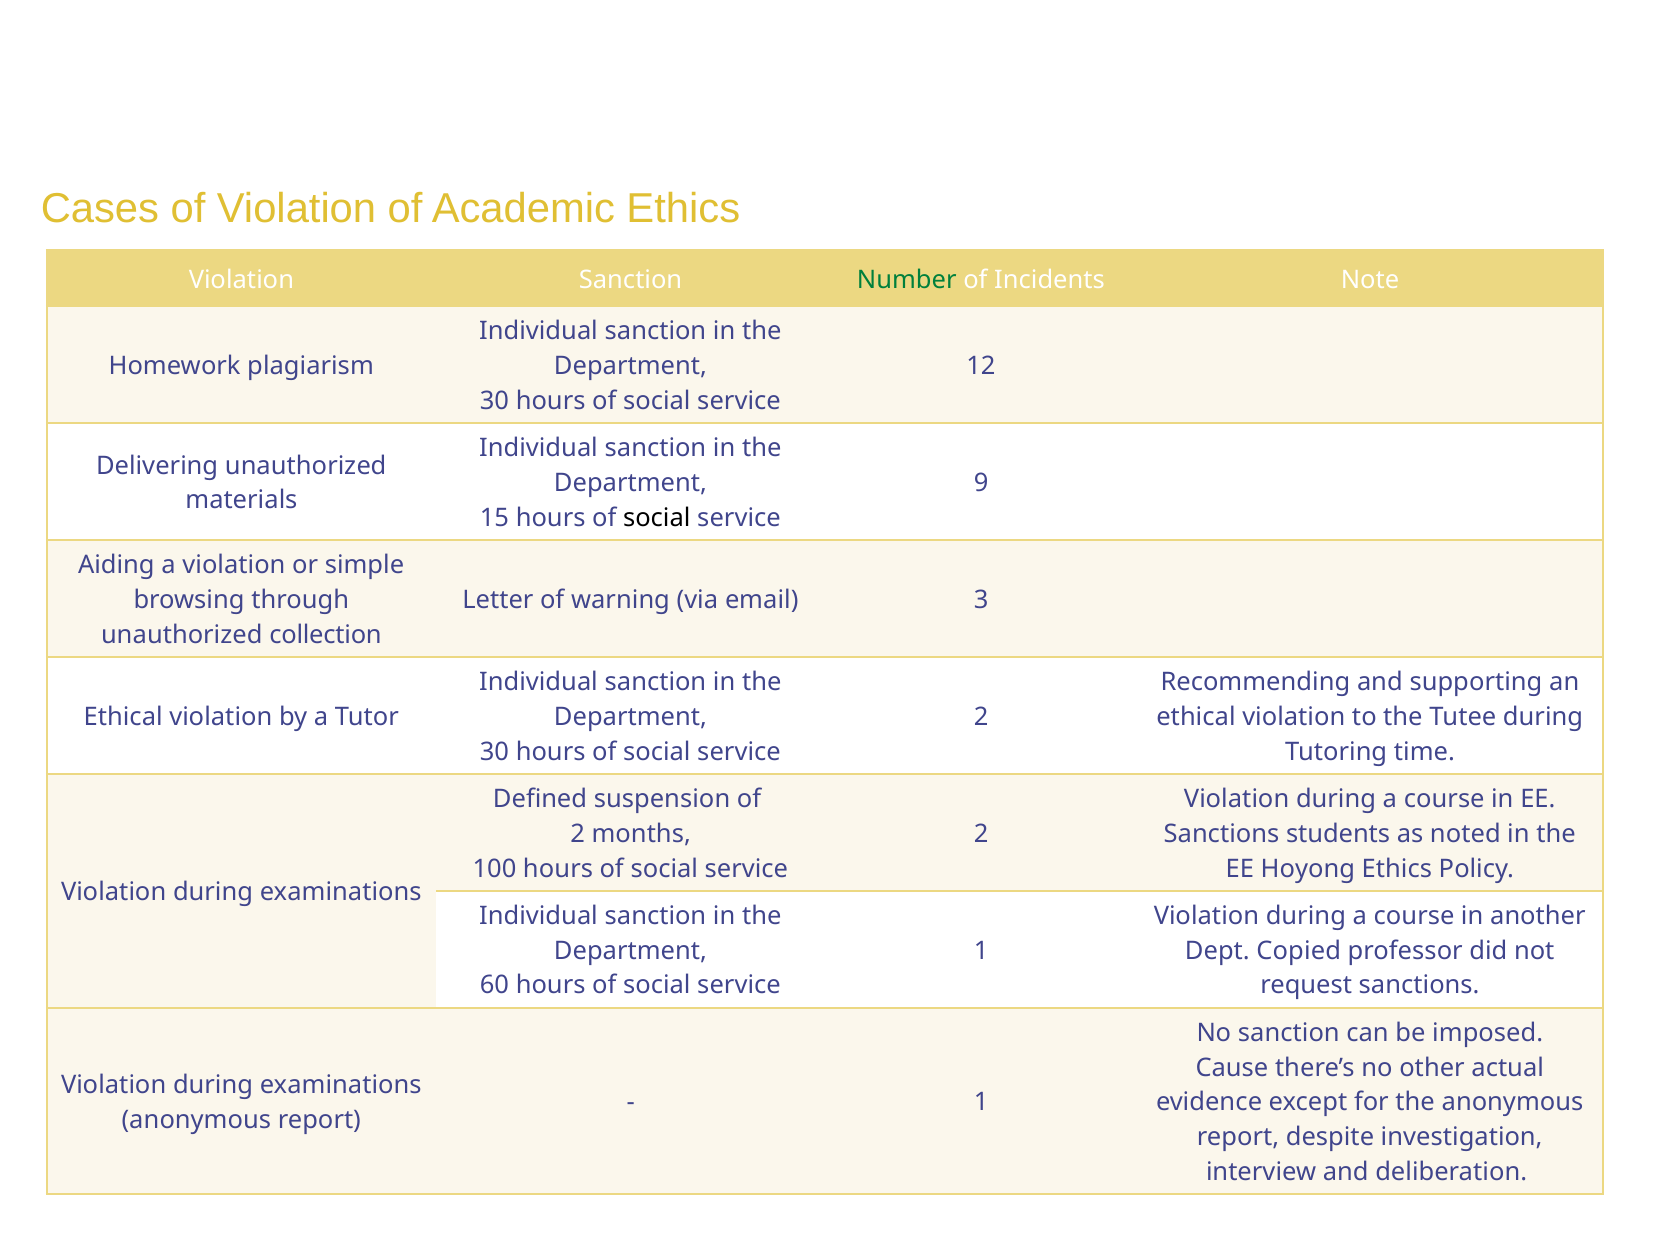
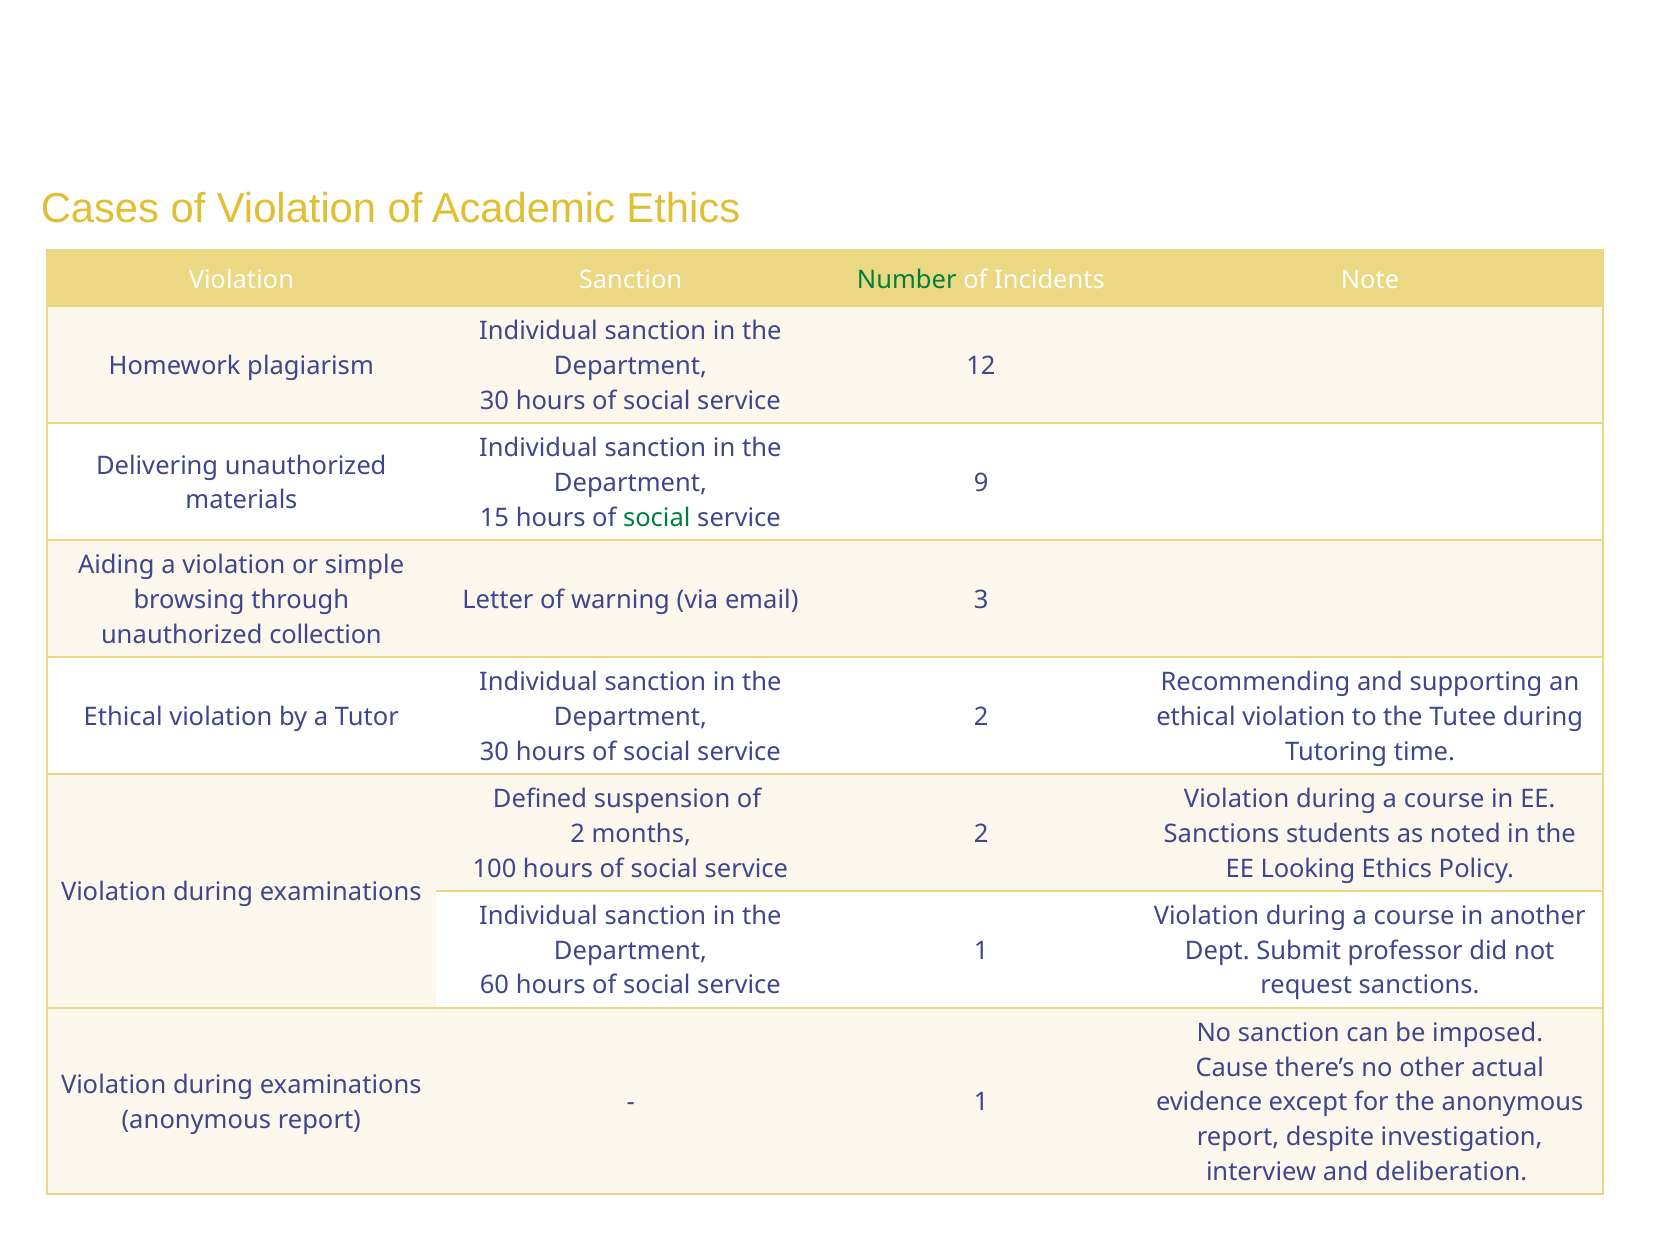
social colour: black -> green (657, 518)
Hoyong: Hoyong -> Looking (1308, 868)
Copied: Copied -> Submit (1299, 950)
